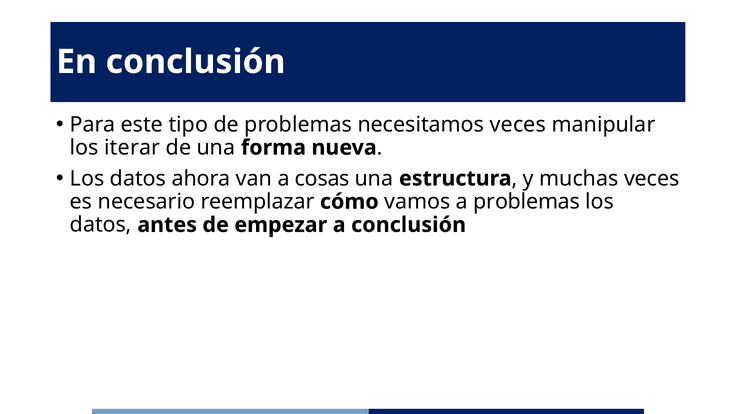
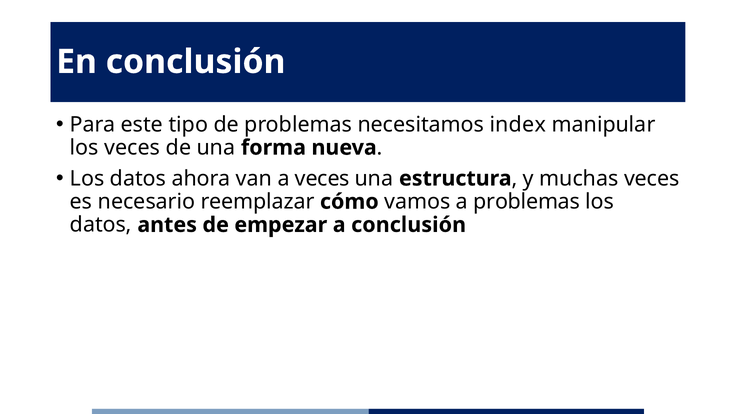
necesitamos veces: veces -> index (518, 124)
los iterar: iterar -> veces (132, 148)
a cosas: cosas -> veces (322, 178)
